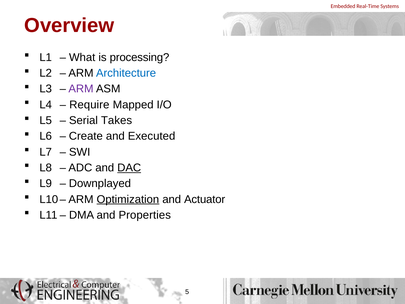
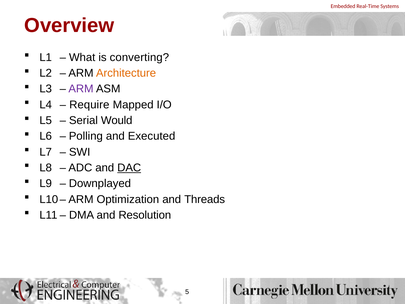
processing: processing -> converting (139, 57)
Architecture colour: blue -> orange (126, 73)
Takes: Takes -> Would (117, 120)
Create: Create -> Polling (86, 136)
Optimization underline: present -> none (128, 199)
Actuator: Actuator -> Threads (205, 199)
Properties: Properties -> Resolution (145, 215)
